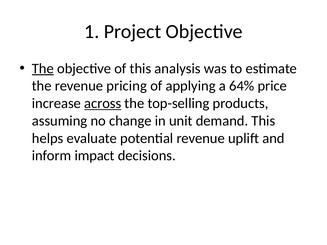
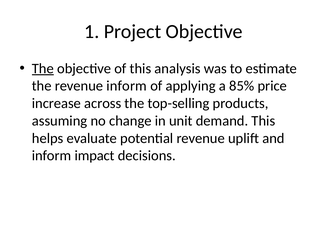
revenue pricing: pricing -> inform (127, 86)
64%: 64% -> 85% (242, 86)
across underline: present -> none (103, 103)
